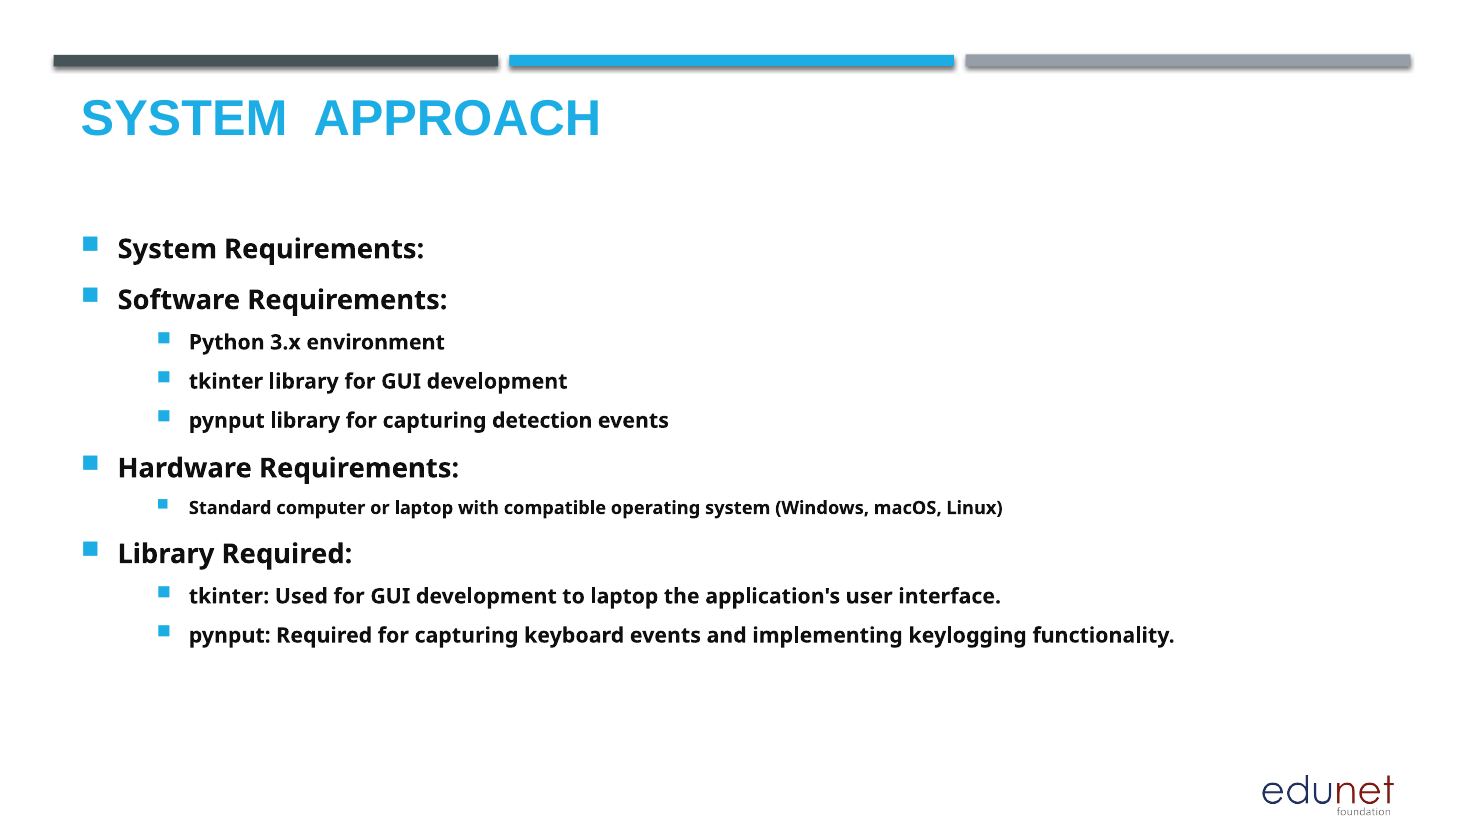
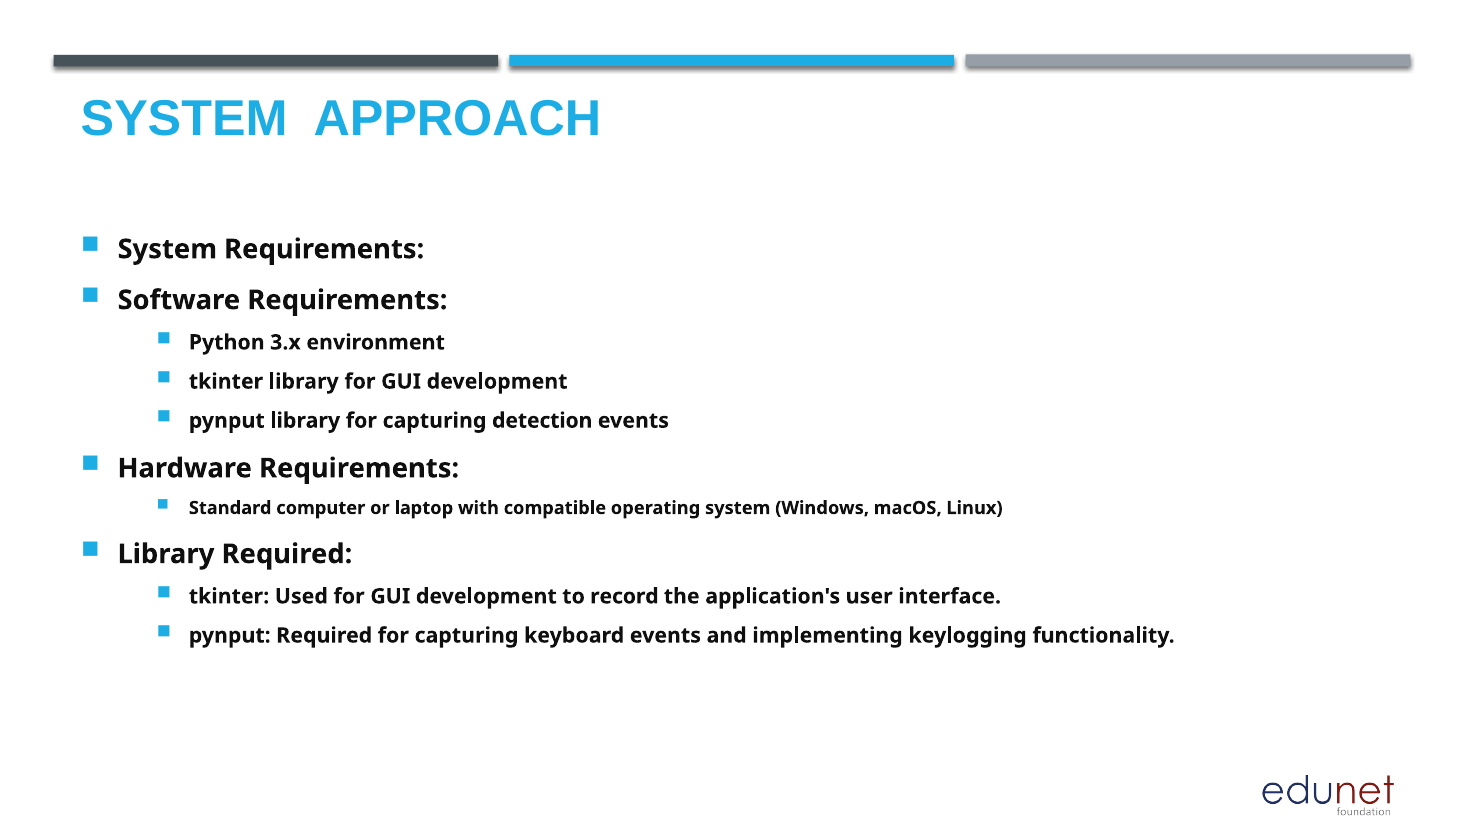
to laptop: laptop -> record (624, 596)
